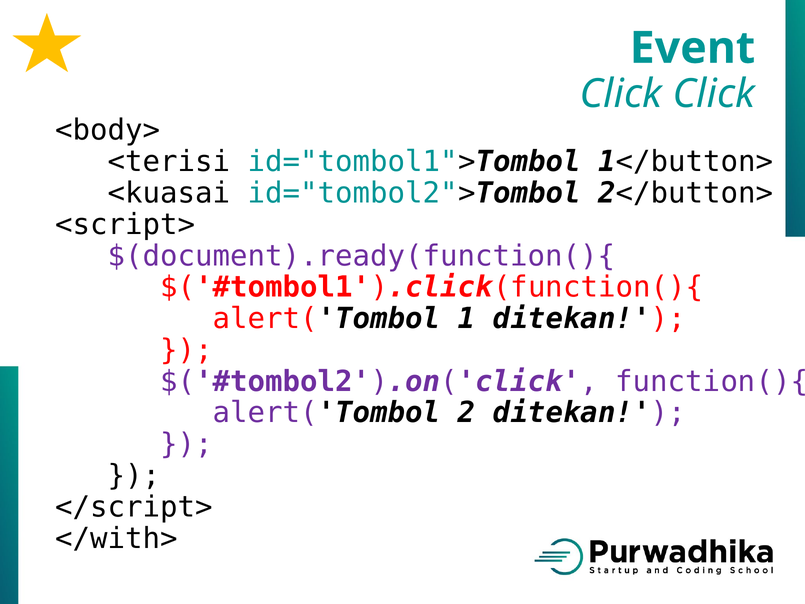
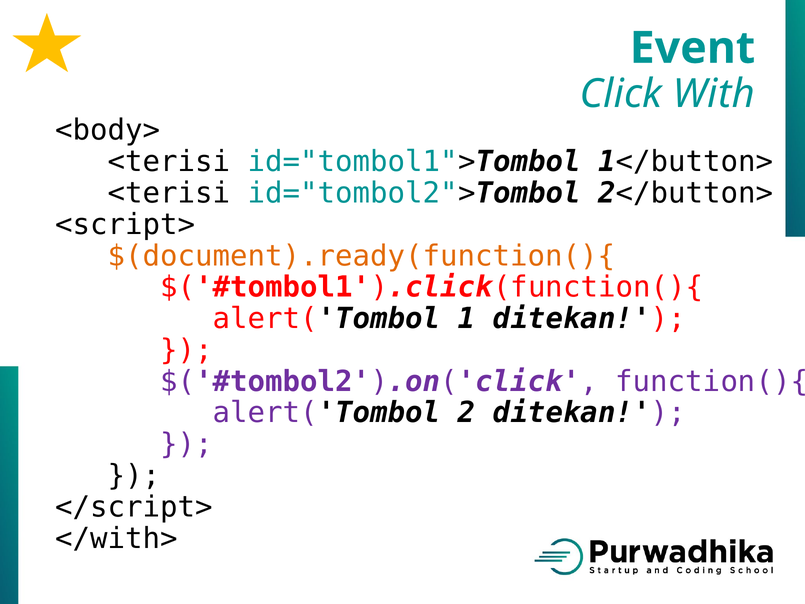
Click Click: Click -> With (714, 94)
<kuasai: <kuasai -> <terisi (169, 193)
$(document).ready(function(){ colour: purple -> orange (362, 256)
